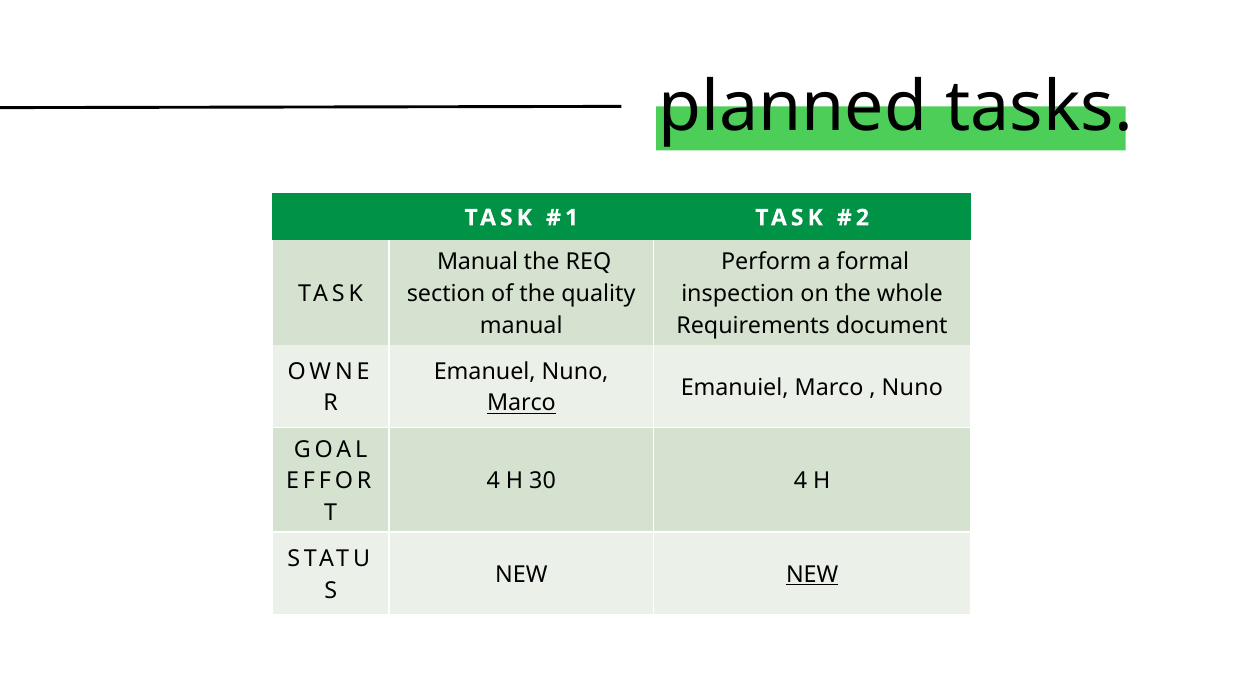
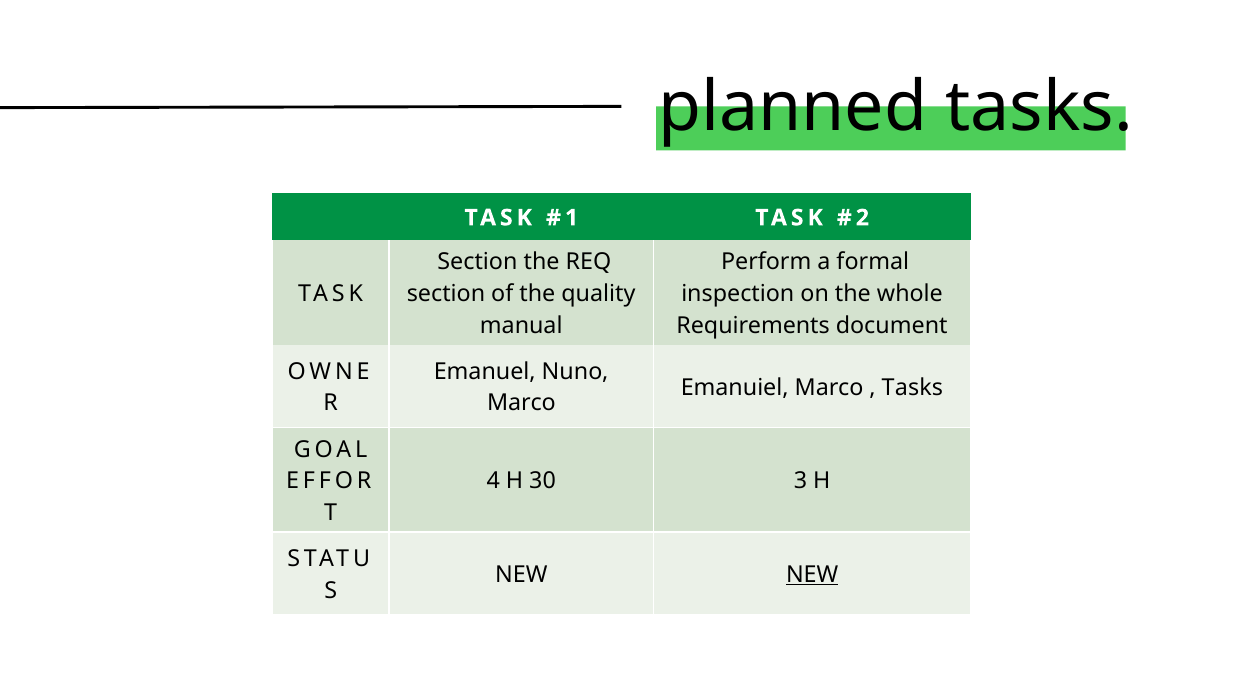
Manual: Manual -> Section (477, 262)
Nuno: Nuno -> Tasks (912, 388)
Marco underline: present -> none (521, 403)
30 4: 4 -> 3 (801, 481)
